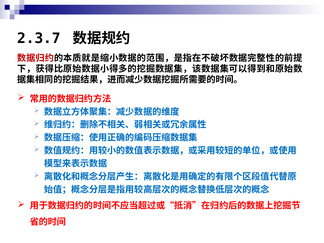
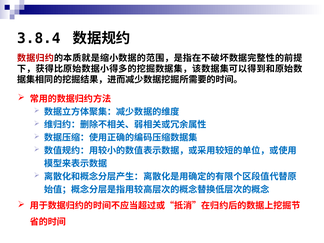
2.3.7: 2.3.7 -> 3.8.4 (39, 38)
